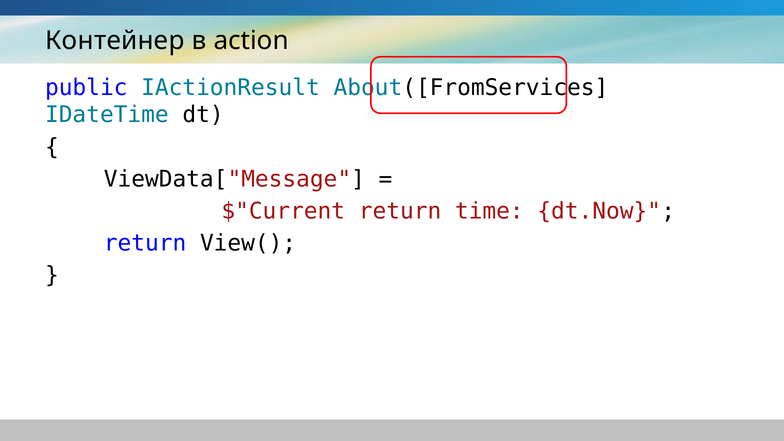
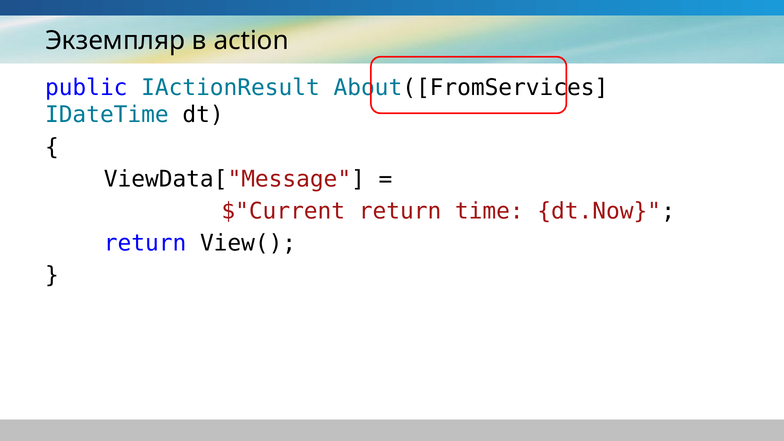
Контейнер: Контейнер -> Экземпляр (115, 40)
